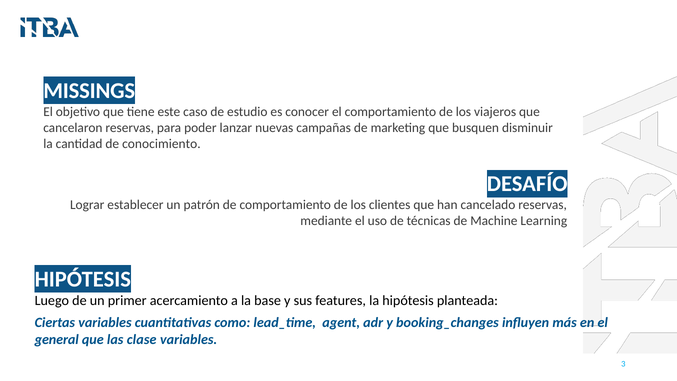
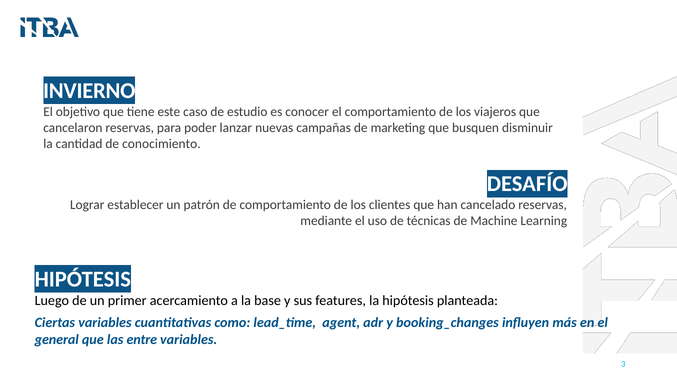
MISSINGS: MISSINGS -> INVIERNO (89, 91)
clase: clase -> entre (142, 339)
